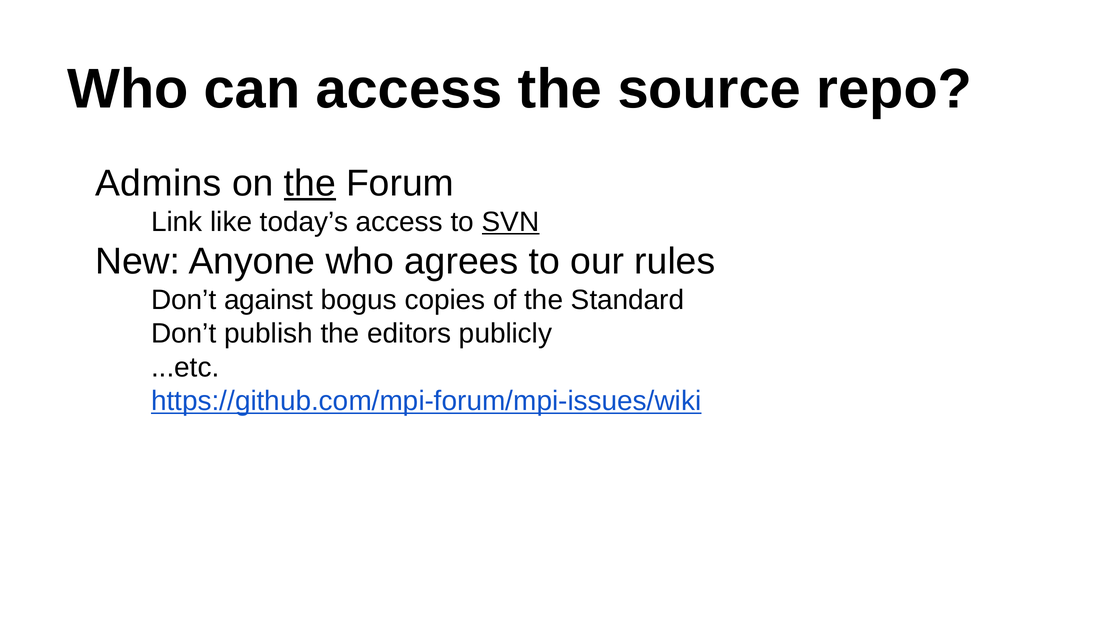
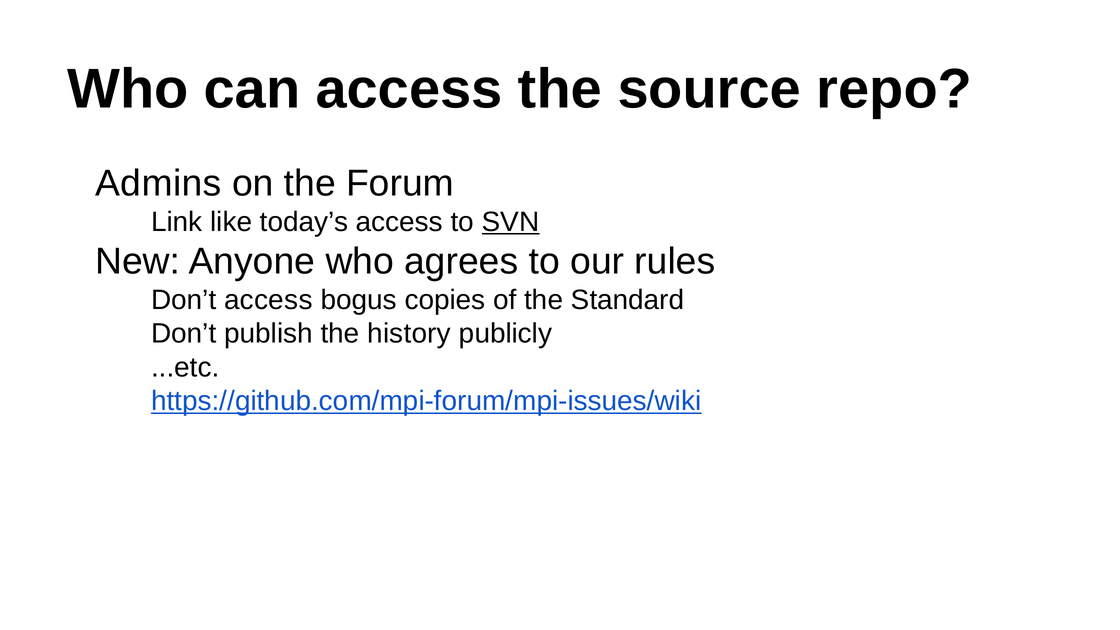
the underline: present -> none (310, 183)
Don’t against: against -> access (268, 300)
editors: editors -> history (409, 334)
